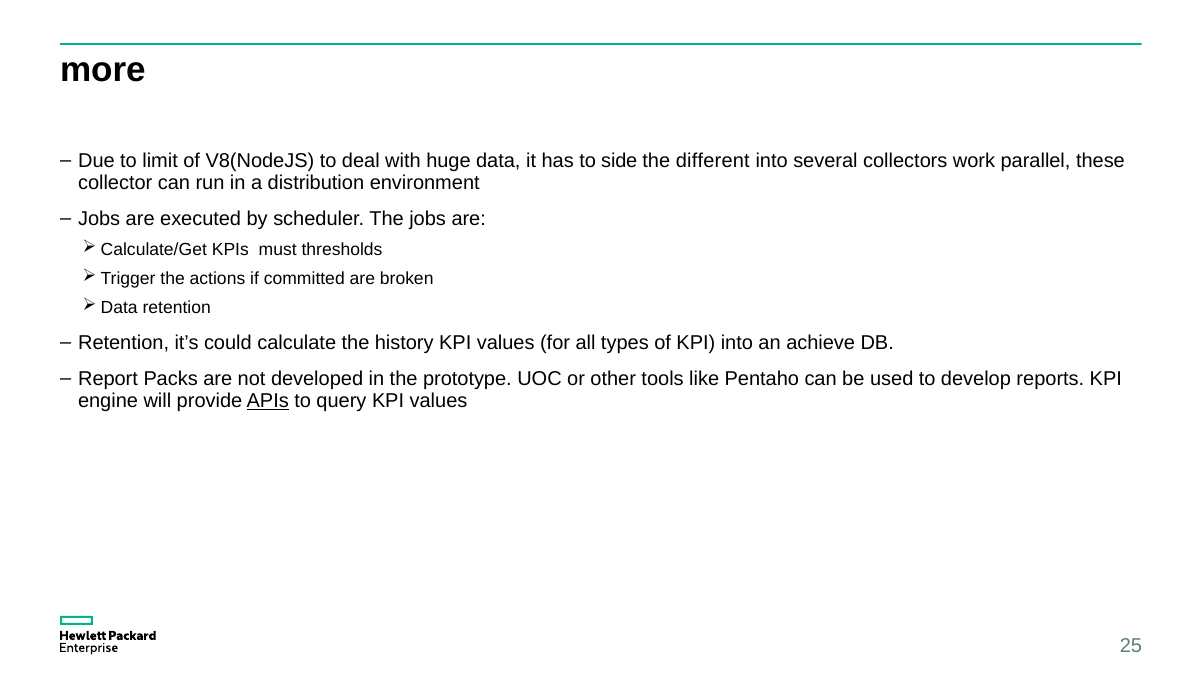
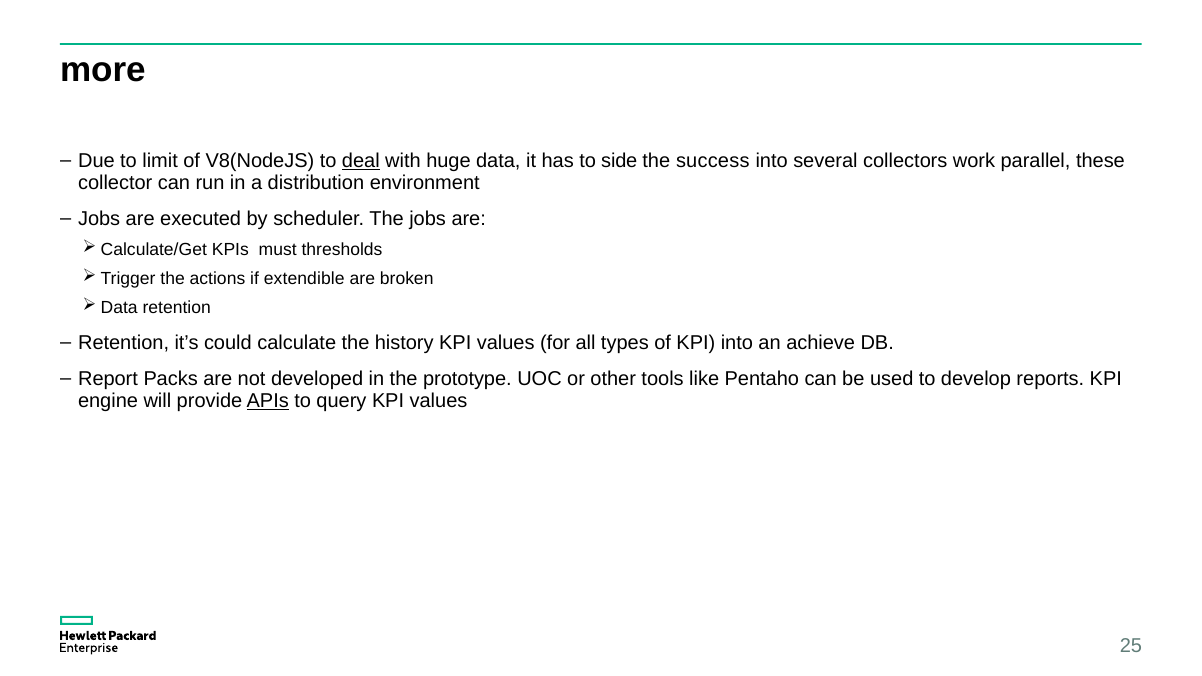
deal underline: none -> present (361, 161)
different: different -> success (713, 161)
committed: committed -> extendible (304, 278)
